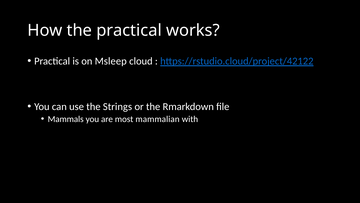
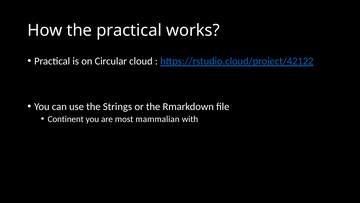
Msleep: Msleep -> Circular (111, 61)
Mammals: Mammals -> Continent (66, 119)
